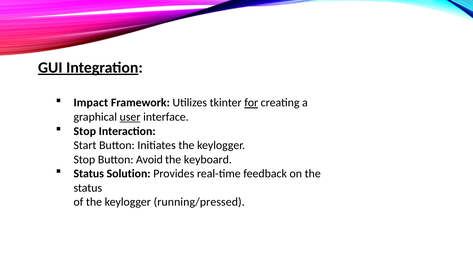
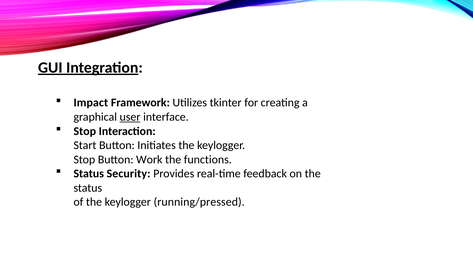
for underline: present -> none (251, 103)
Avoid: Avoid -> Work (149, 160)
keyboard: keyboard -> functions (208, 160)
Solution: Solution -> Security (129, 174)
